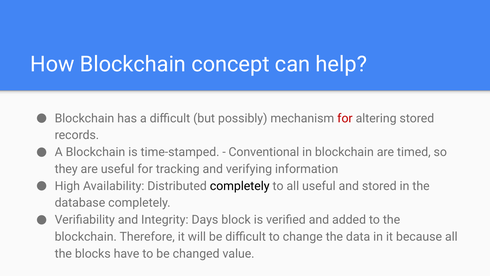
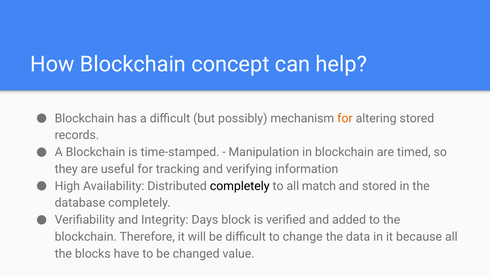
for colour: red -> orange (345, 118)
Conventional: Conventional -> Manipulation (264, 152)
all useful: useful -> match (319, 186)
